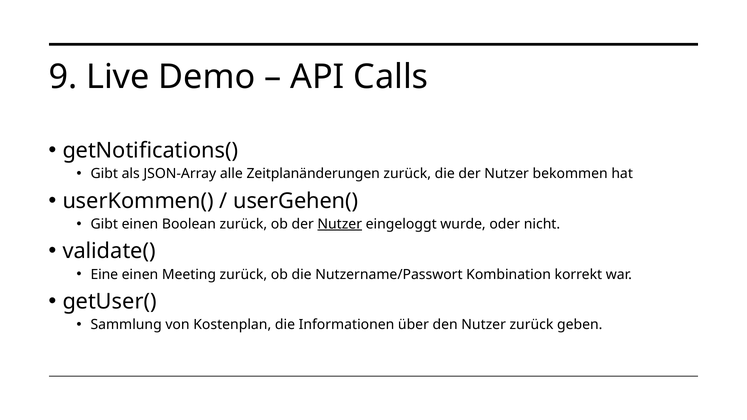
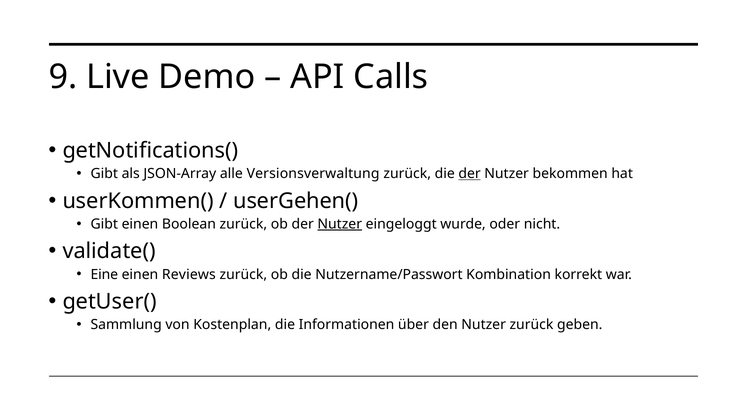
Zeitplanänderungen: Zeitplanänderungen -> Versionsverwaltung (313, 174)
der underline: none -> present (470, 174)
Meeting: Meeting -> Reviews (189, 275)
